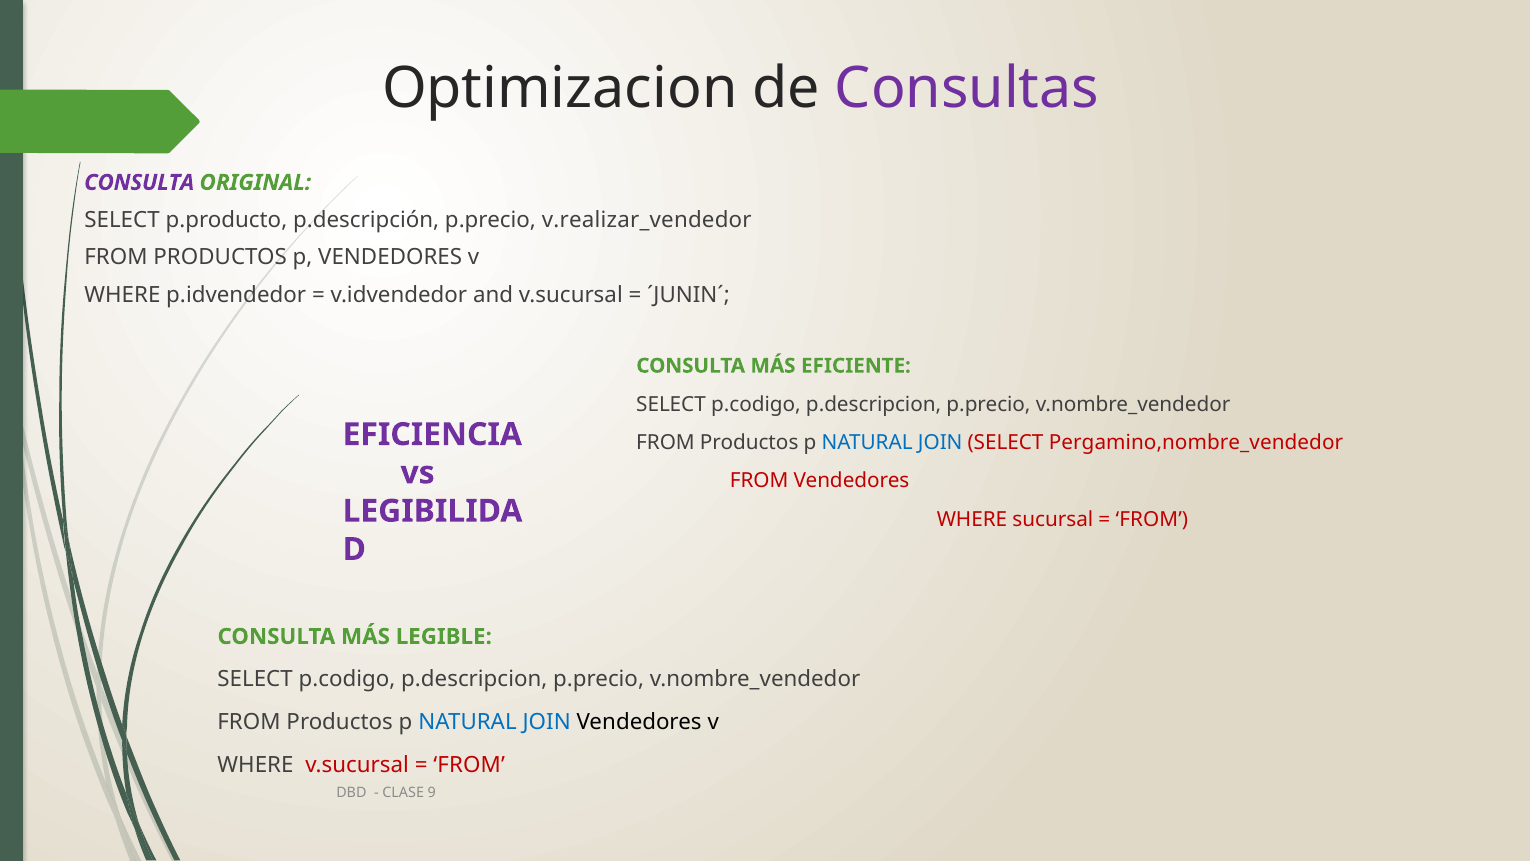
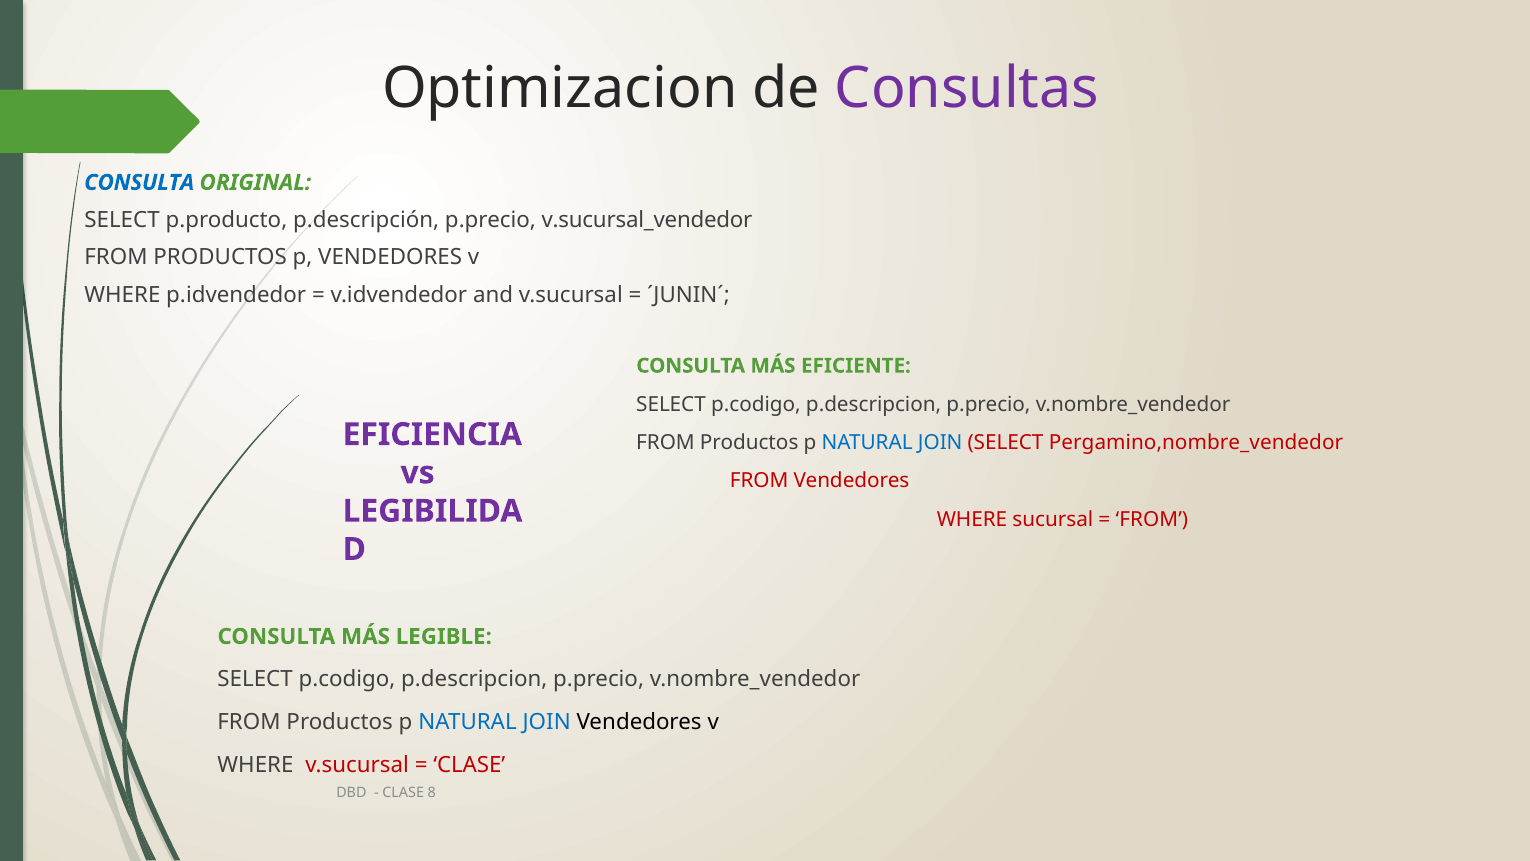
CONSULTA colour: purple -> blue (139, 182)
v.realizar_vendedor: v.realizar_vendedor -> v.sucursal_vendedor (647, 220)
FROM: FROM -> CLASE (469, 765)
9: 9 -> 8 (432, 793)
